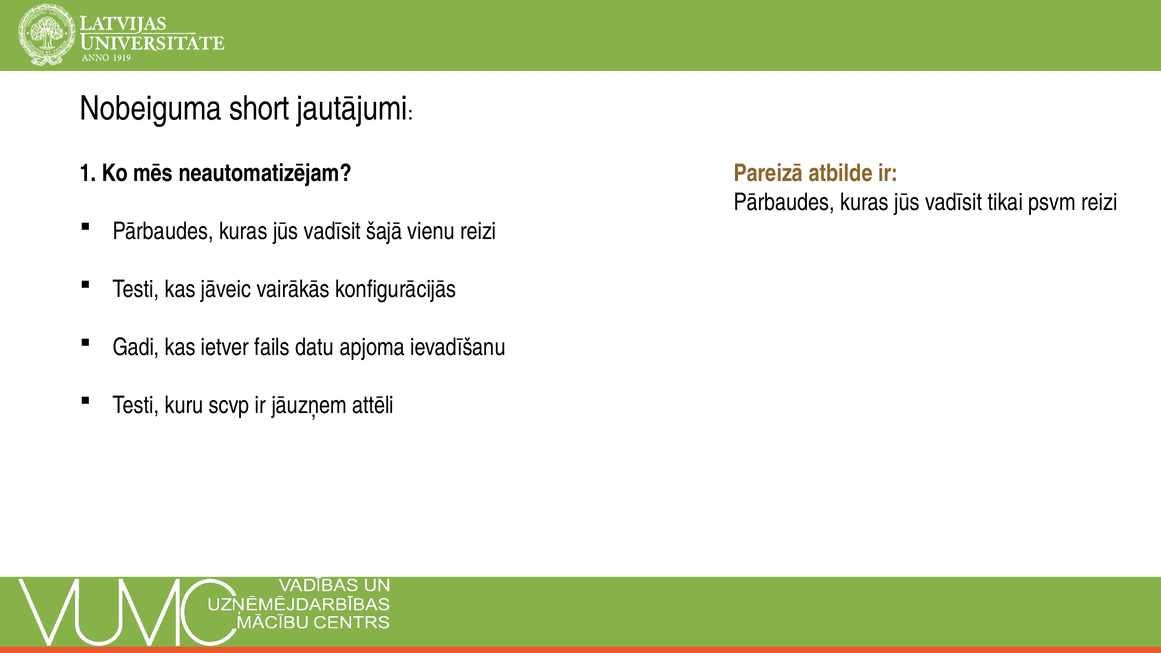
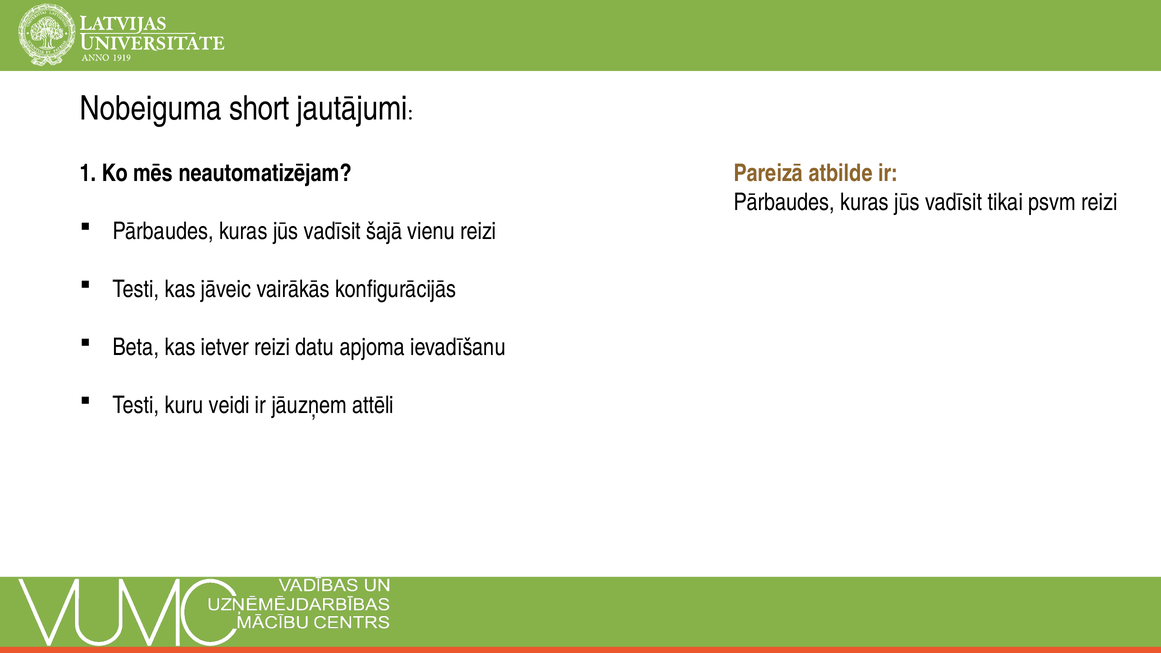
Gadi: Gadi -> Beta (136, 347)
ietver fails: fails -> reizi (272, 347)
scvp: scvp -> veidi (229, 405)
